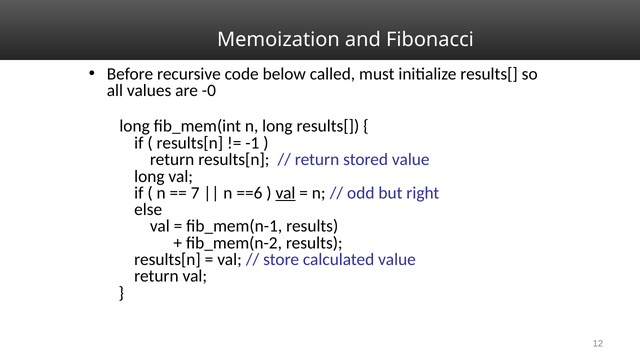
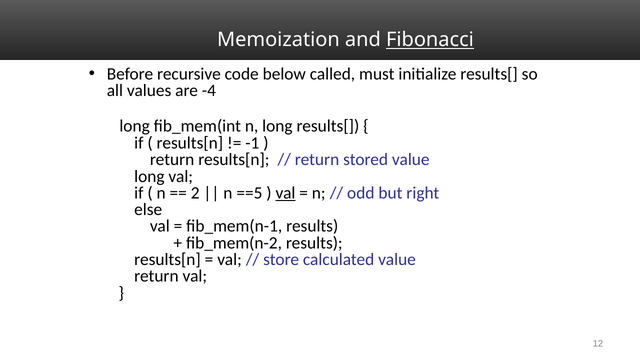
Fibonacci underline: none -> present (430, 40)
-0: -0 -> -4 (209, 91)
7: 7 -> 2 (195, 193)
==6: ==6 -> ==5 (249, 193)
